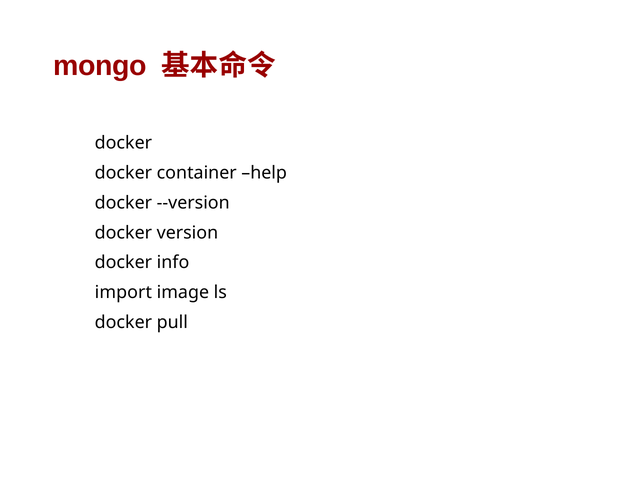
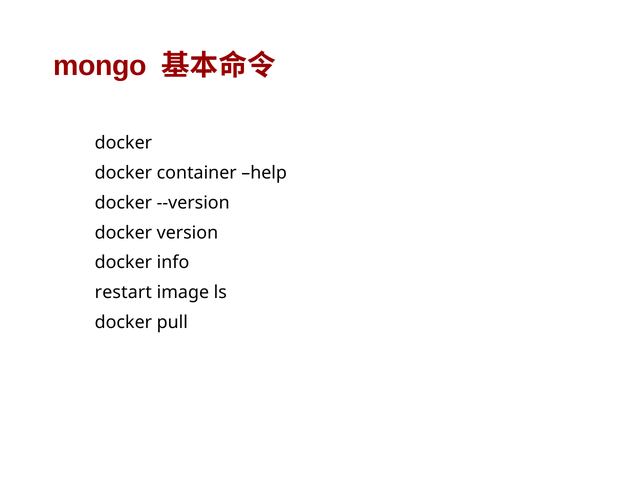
import: import -> restart (123, 293)
